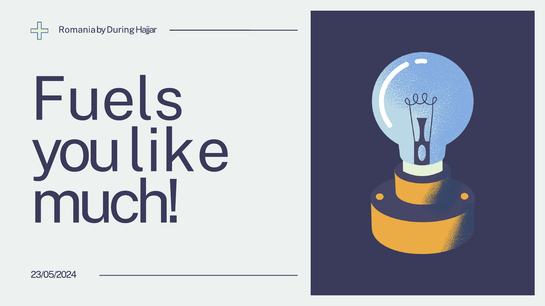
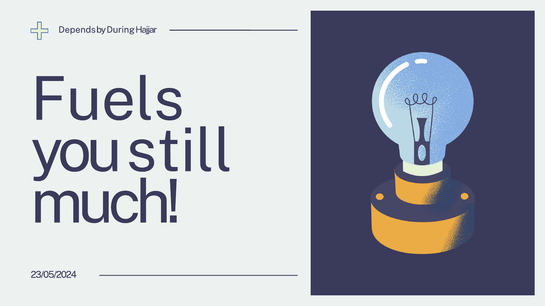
Romania: Romania -> Depends (77, 30)
like: like -> still (179, 152)
